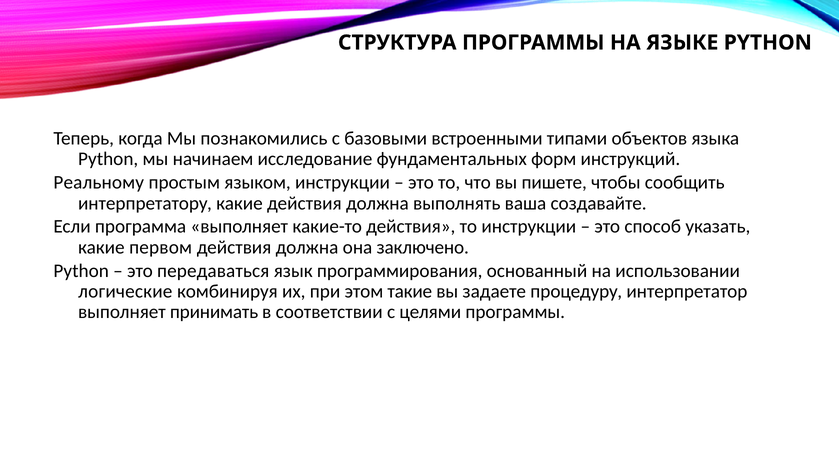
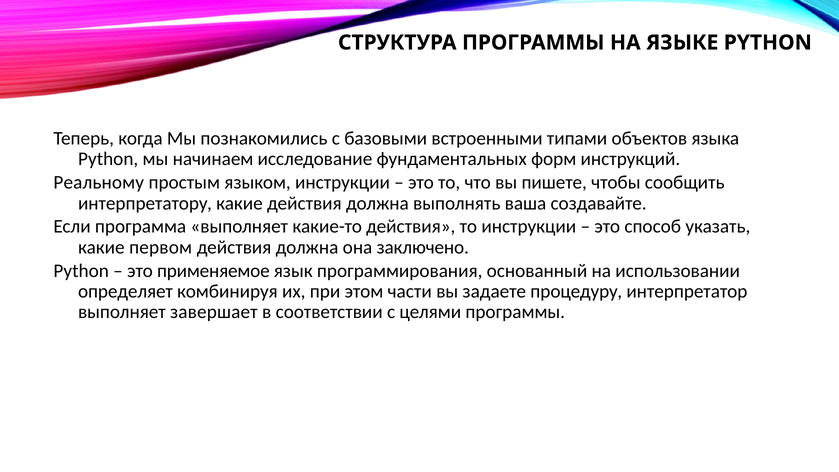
передаваться: передаваться -> применяемое (213, 271)
логические: логические -> определяет (125, 291)
такие: такие -> части (410, 291)
принимать: принимать -> завершает (214, 312)
